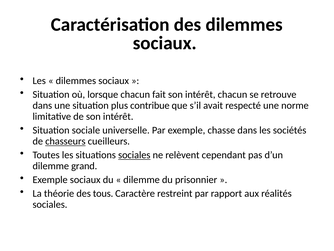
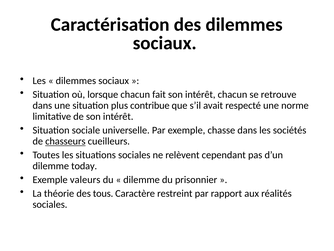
sociales underline: present -> none (134, 155)
grand: grand -> today (84, 166)
Exemple sociaux: sociaux -> valeurs (85, 179)
